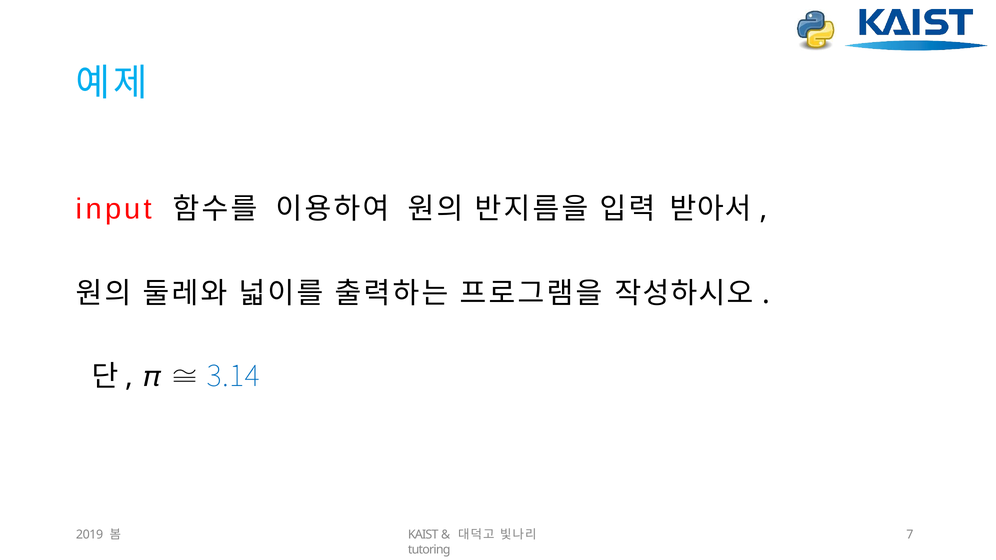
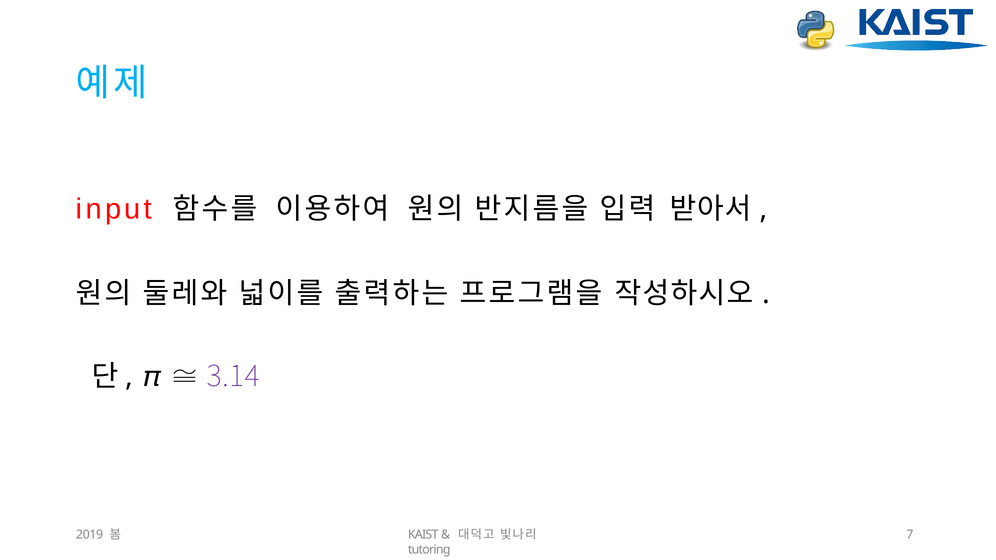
3.14 colour: blue -> purple (233, 377)
